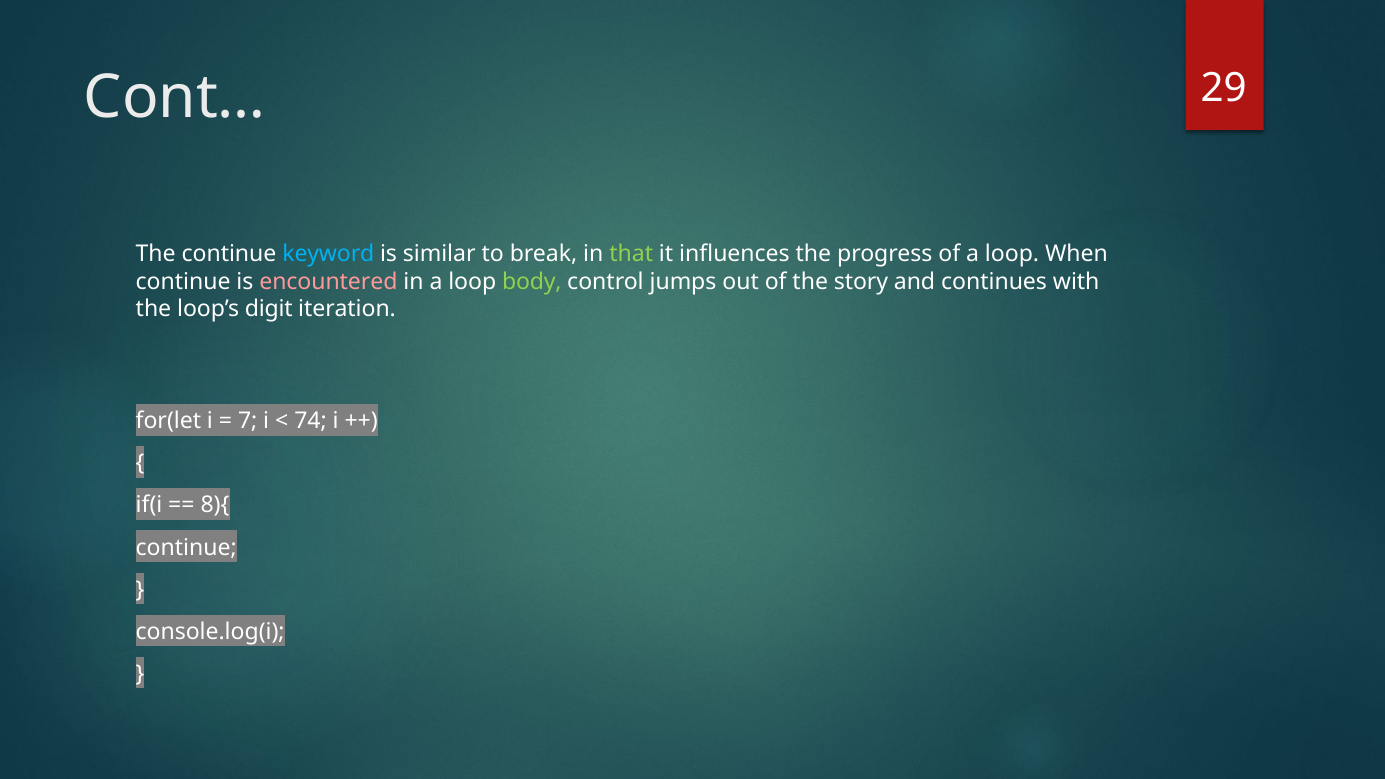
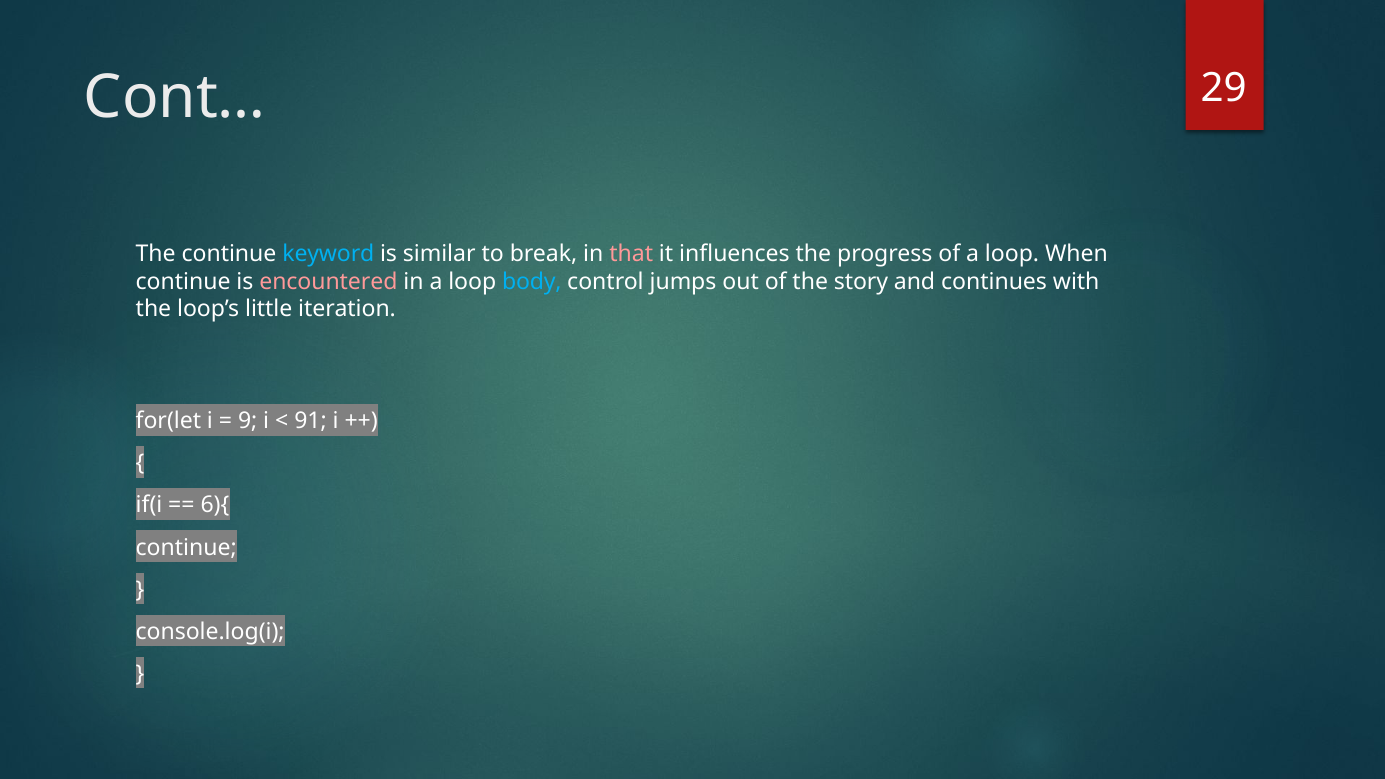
that colour: light green -> pink (631, 254)
body colour: light green -> light blue (532, 282)
digit: digit -> little (269, 309)
7: 7 -> 9 (248, 421)
74: 74 -> 91 (311, 421)
8){: 8){ -> 6){ (215, 505)
